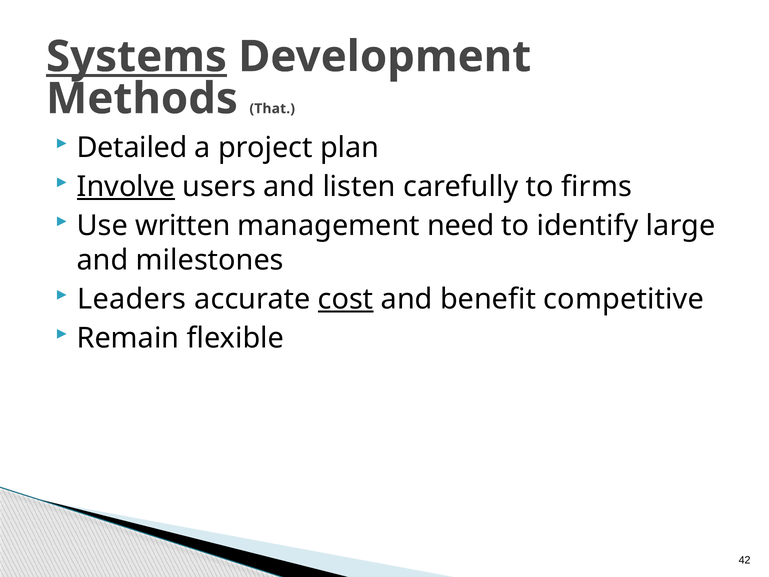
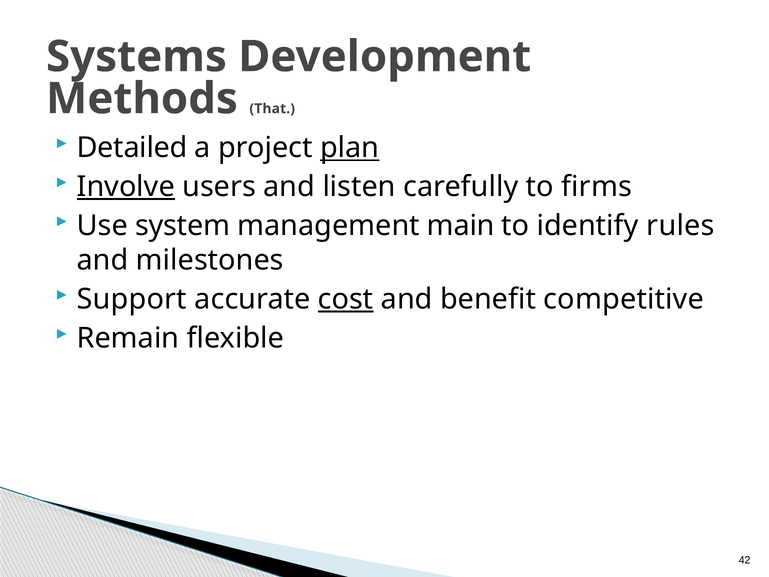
Systems underline: present -> none (136, 57)
plan underline: none -> present (350, 148)
written: written -> system (183, 226)
need: need -> main (461, 226)
large: large -> rules (681, 226)
Leaders: Leaders -> Support (132, 299)
